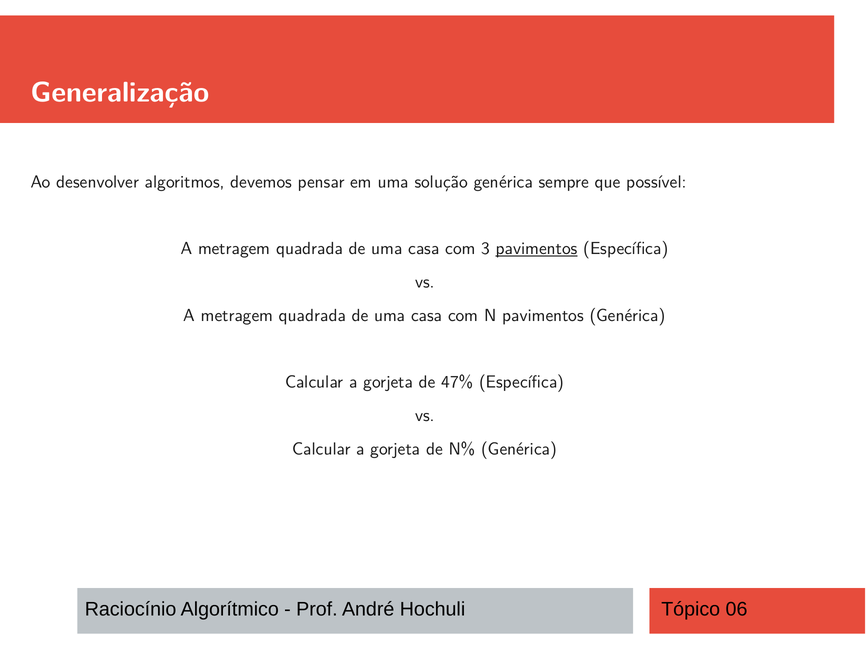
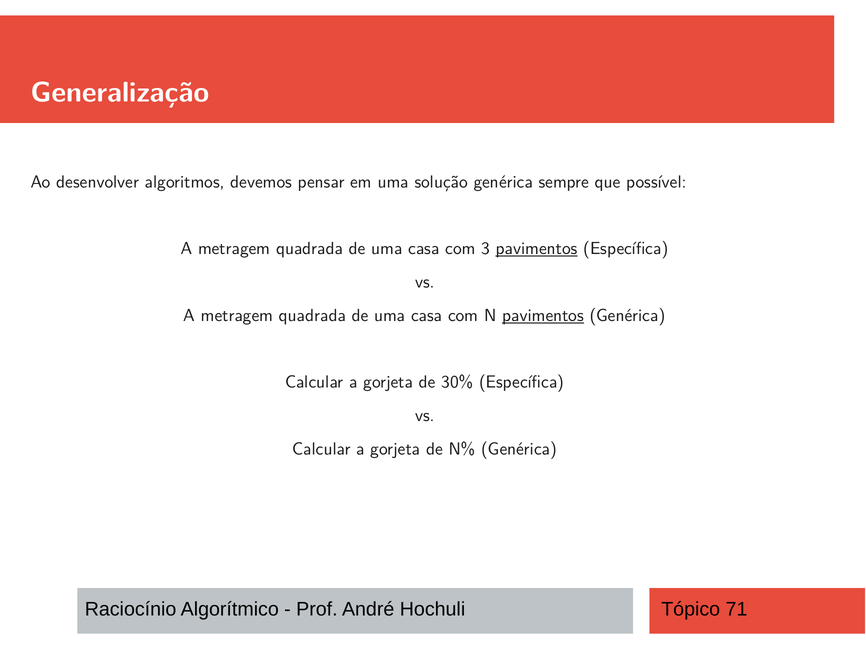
pavimentos underline: none -> present (543, 315)
47%: 47% -> 30% (457, 382)
06: 06 -> 71 (737, 609)
